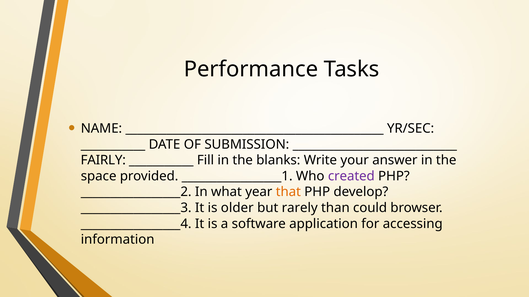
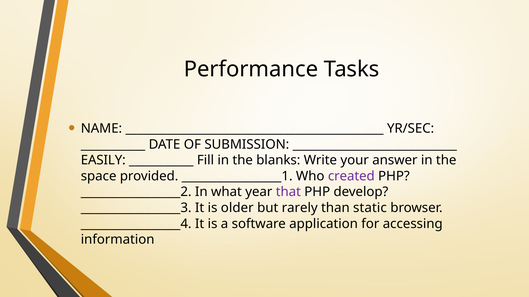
FAIRLY: FAIRLY -> EASILY (103, 161)
that colour: orange -> purple (288, 192)
could: could -> static (370, 208)
